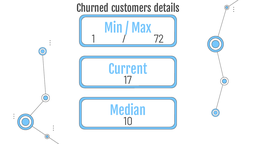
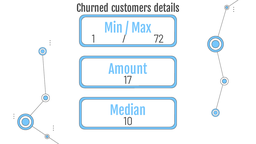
Current: Current -> Amount (128, 70)
